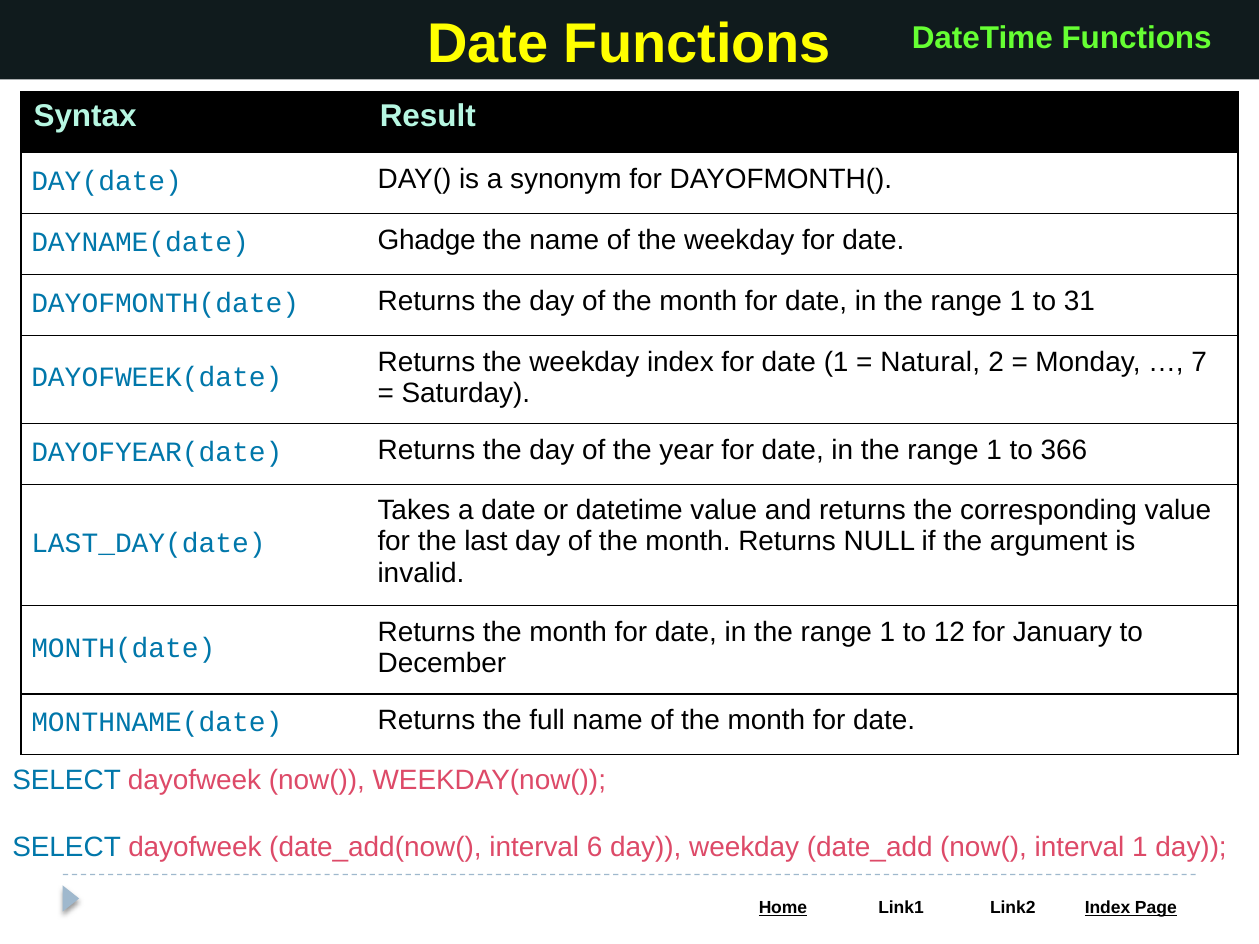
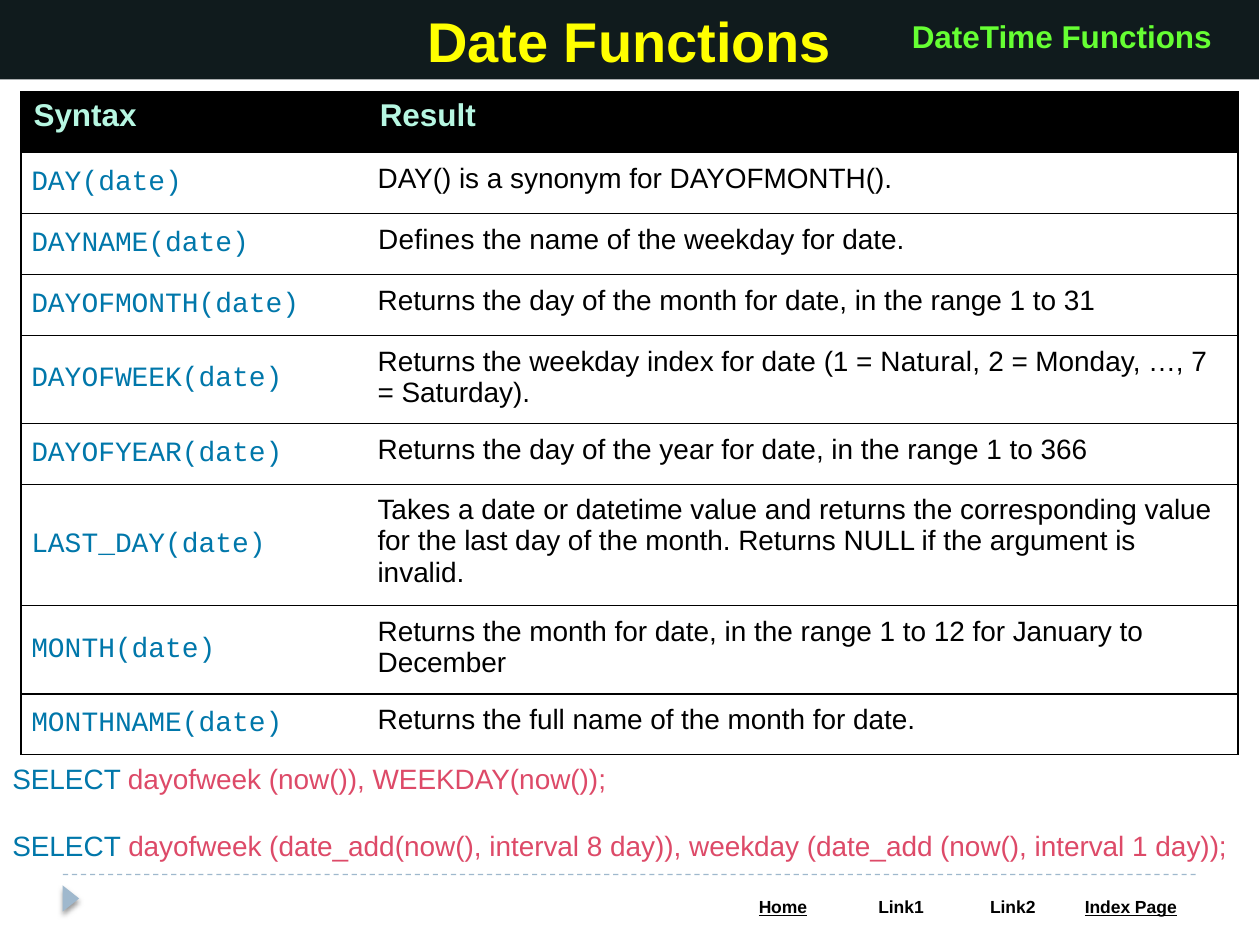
Ghadge: Ghadge -> Defines (426, 240)
6: 6 -> 8 (595, 847)
